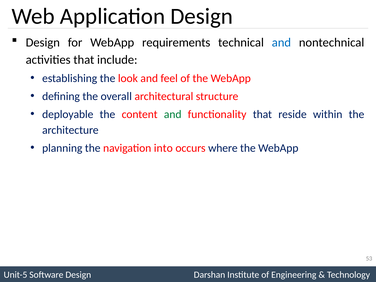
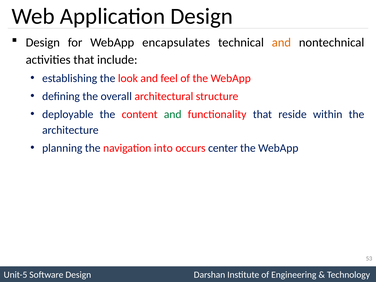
requirements: requirements -> encapsulates (176, 43)
and colour: blue -> orange (281, 43)
where: where -> center (223, 148)
